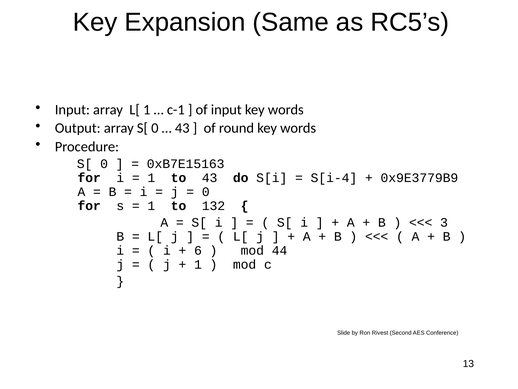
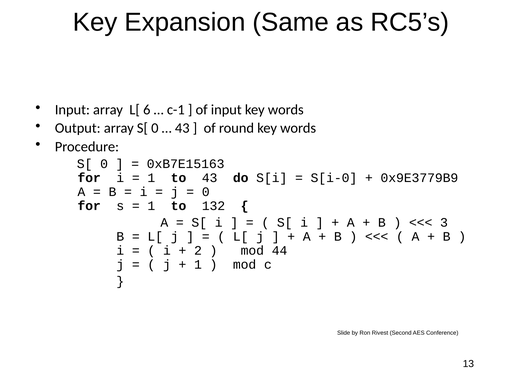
L[ 1: 1 -> 6 (147, 110)
S[i-4: S[i-4 -> S[i-0 (334, 178)
6: 6 -> 2 (198, 250)
